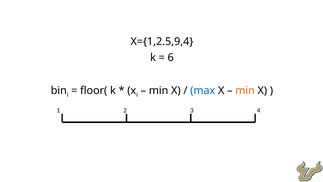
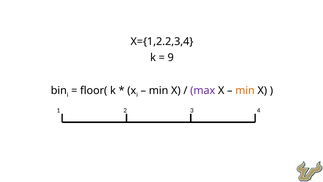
X={1,2.5,9,4: X={1,2.5,9,4 -> X={1,2.2,3,4 (162, 41)
6: 6 -> 9 (171, 57)
max colour: blue -> purple (203, 90)
